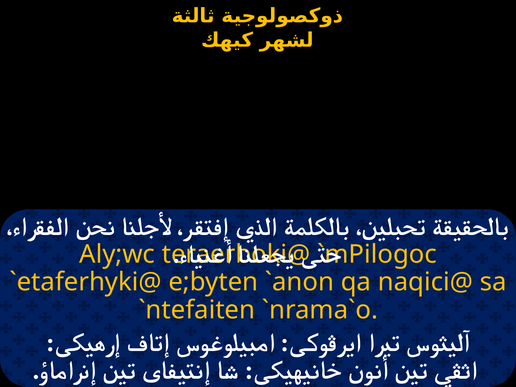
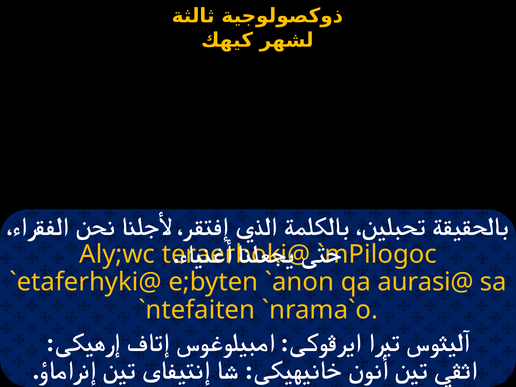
naqici@: naqici@ -> aurasi@ (426, 282)
